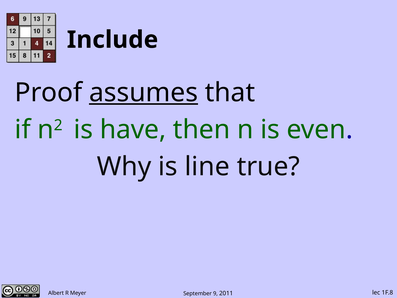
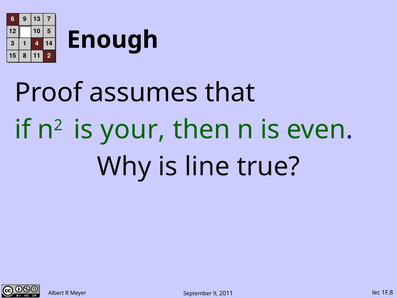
Include: Include -> Enough (113, 40)
assumes underline: present -> none (144, 93)
have: have -> your (133, 130)
